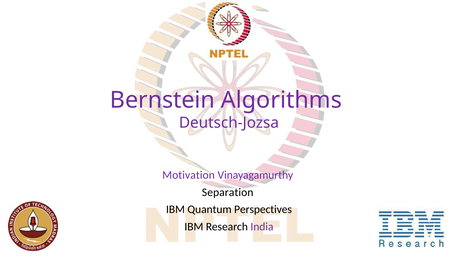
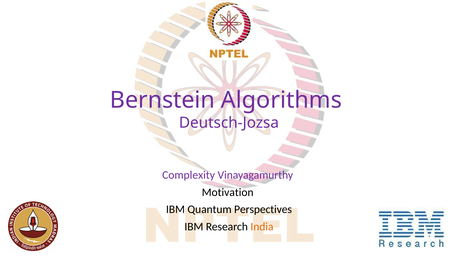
Motivation: Motivation -> Complexity (189, 175)
Separation: Separation -> Motivation (228, 192)
India colour: purple -> orange (262, 226)
